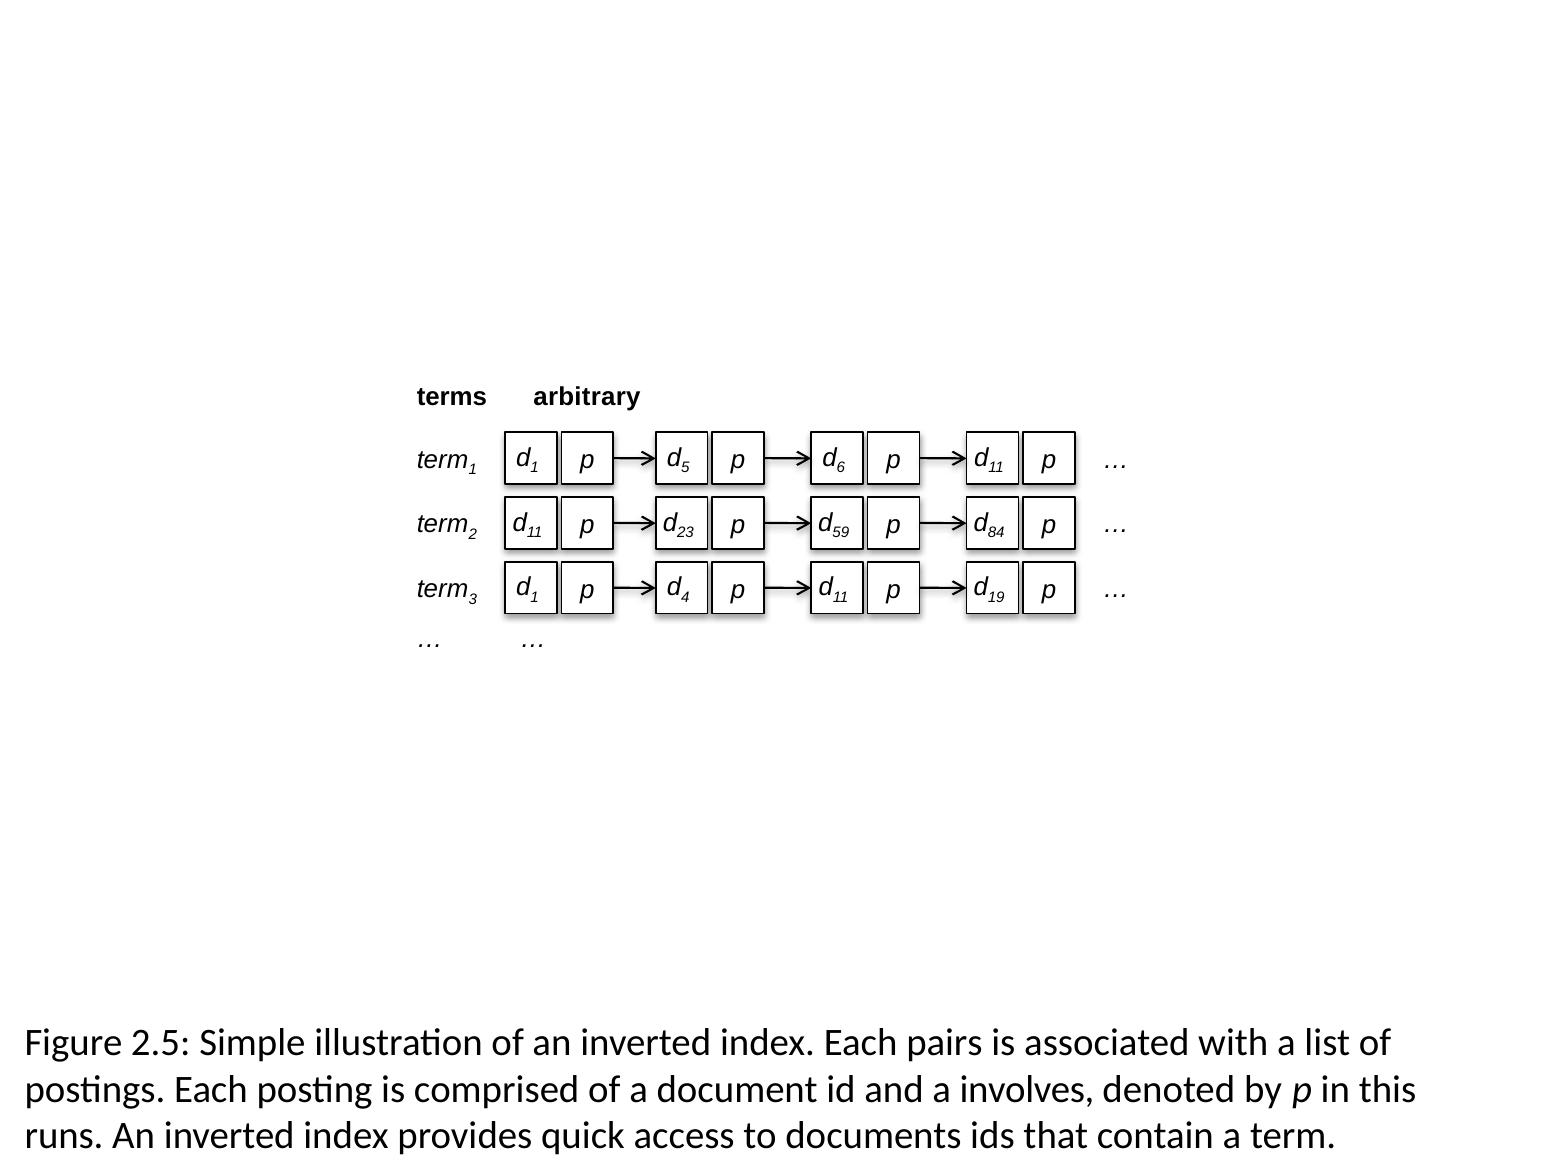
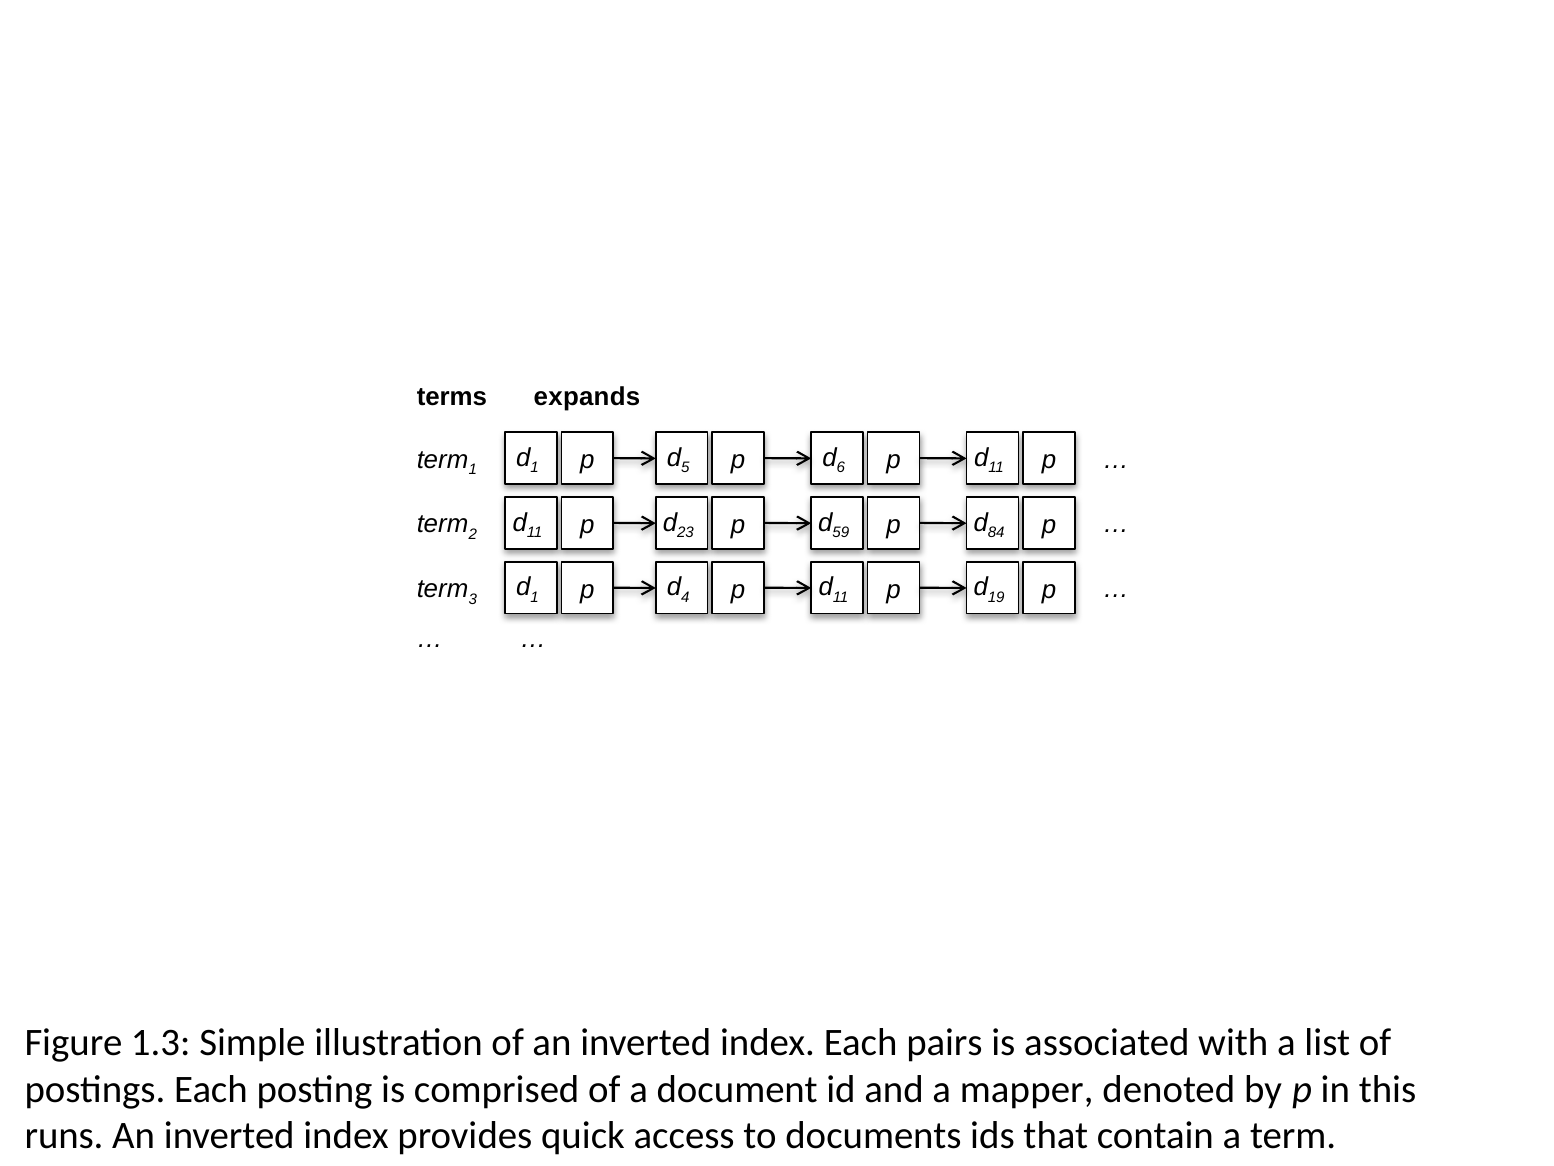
arbitrary: arbitrary -> expands (587, 397)
2.5: 2.5 -> 1.3 (161, 1042)
involves: involves -> mapper (1027, 1089)
